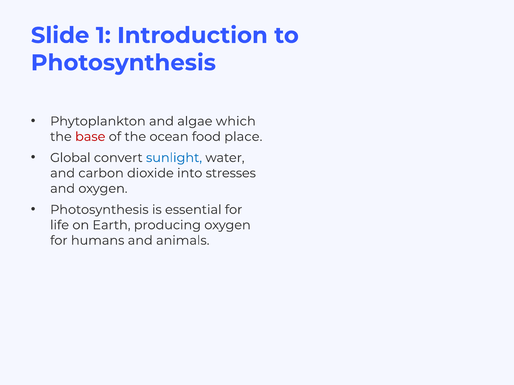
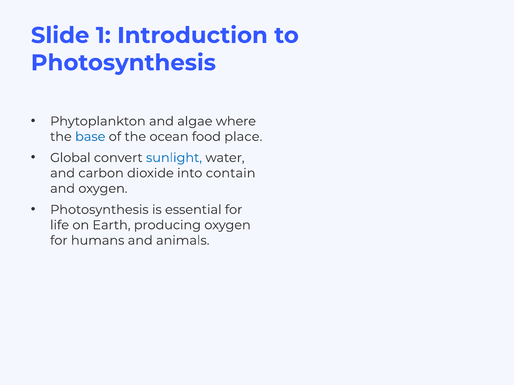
which: which -> where (236, 121)
base colour: red -> blue (90, 137)
stresses: stresses -> contain (231, 173)
